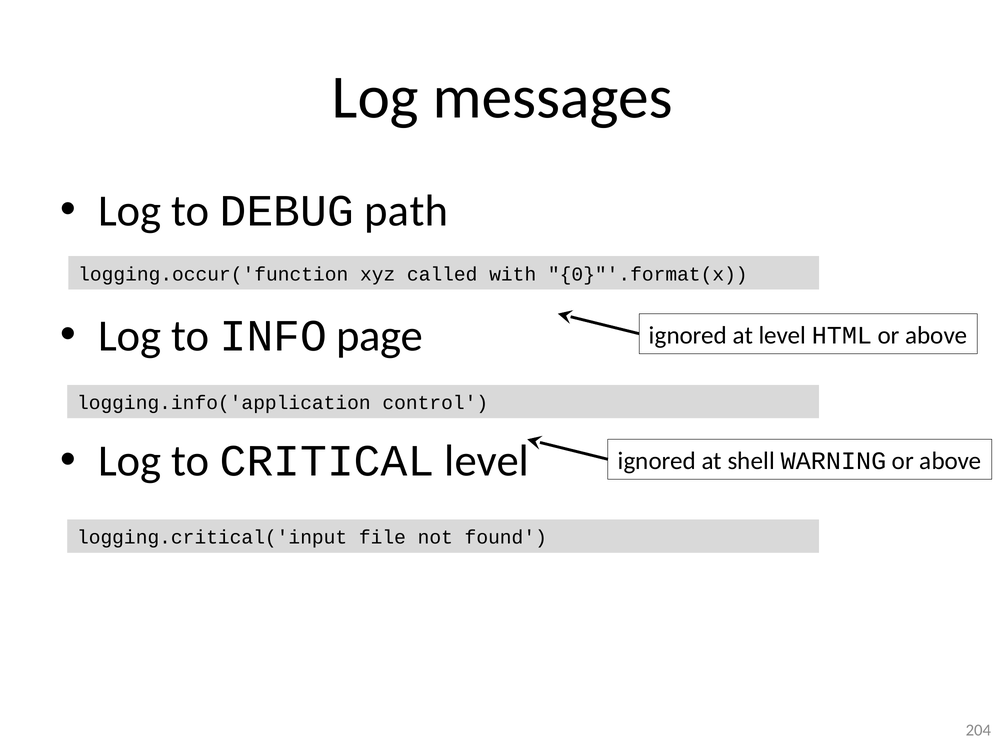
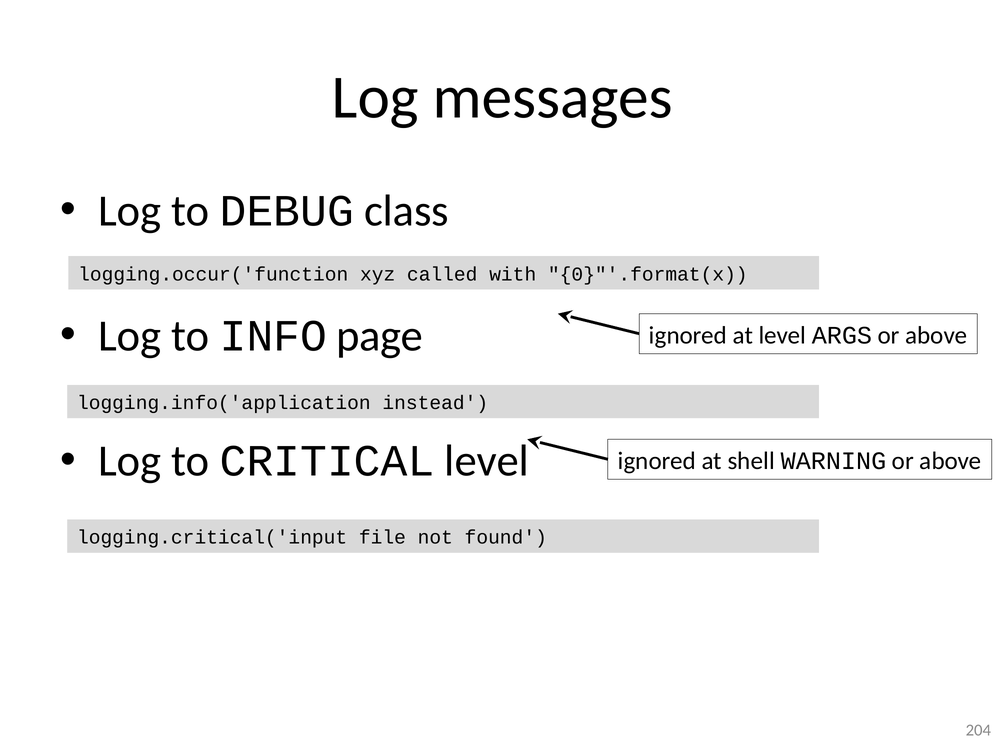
path: path -> class (406, 211)
HTML: HTML -> ARGS (842, 335)
control: control -> instead (435, 403)
